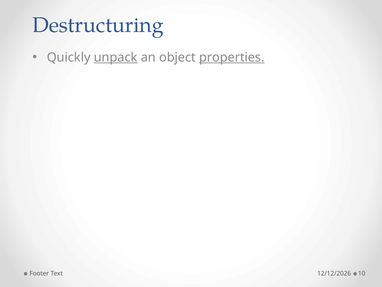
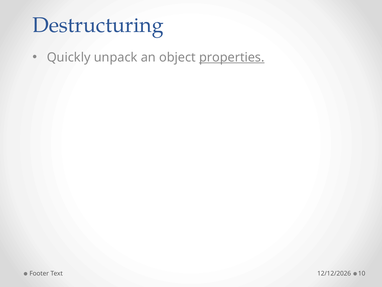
unpack underline: present -> none (116, 57)
